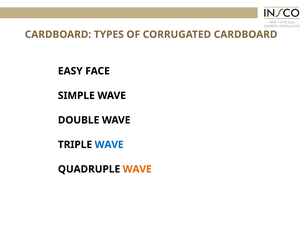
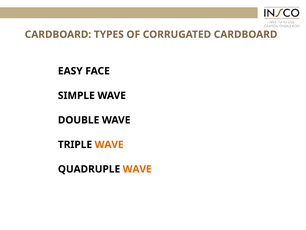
WAVE colour: blue -> orange (109, 144)
